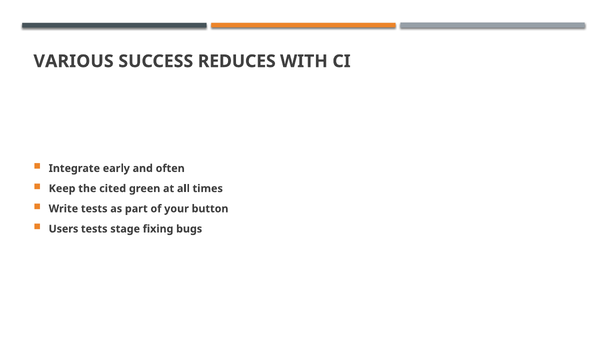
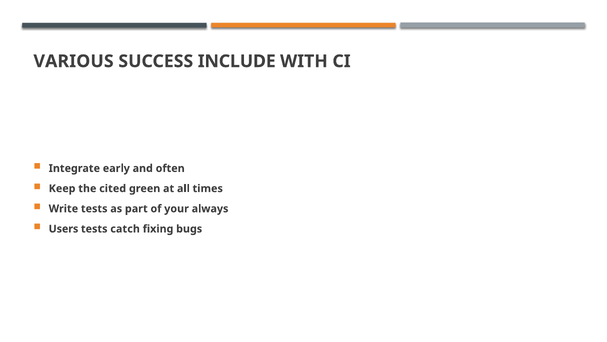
REDUCES: REDUCES -> INCLUDE (237, 61)
button: button -> always (210, 208)
stage: stage -> catch (125, 229)
